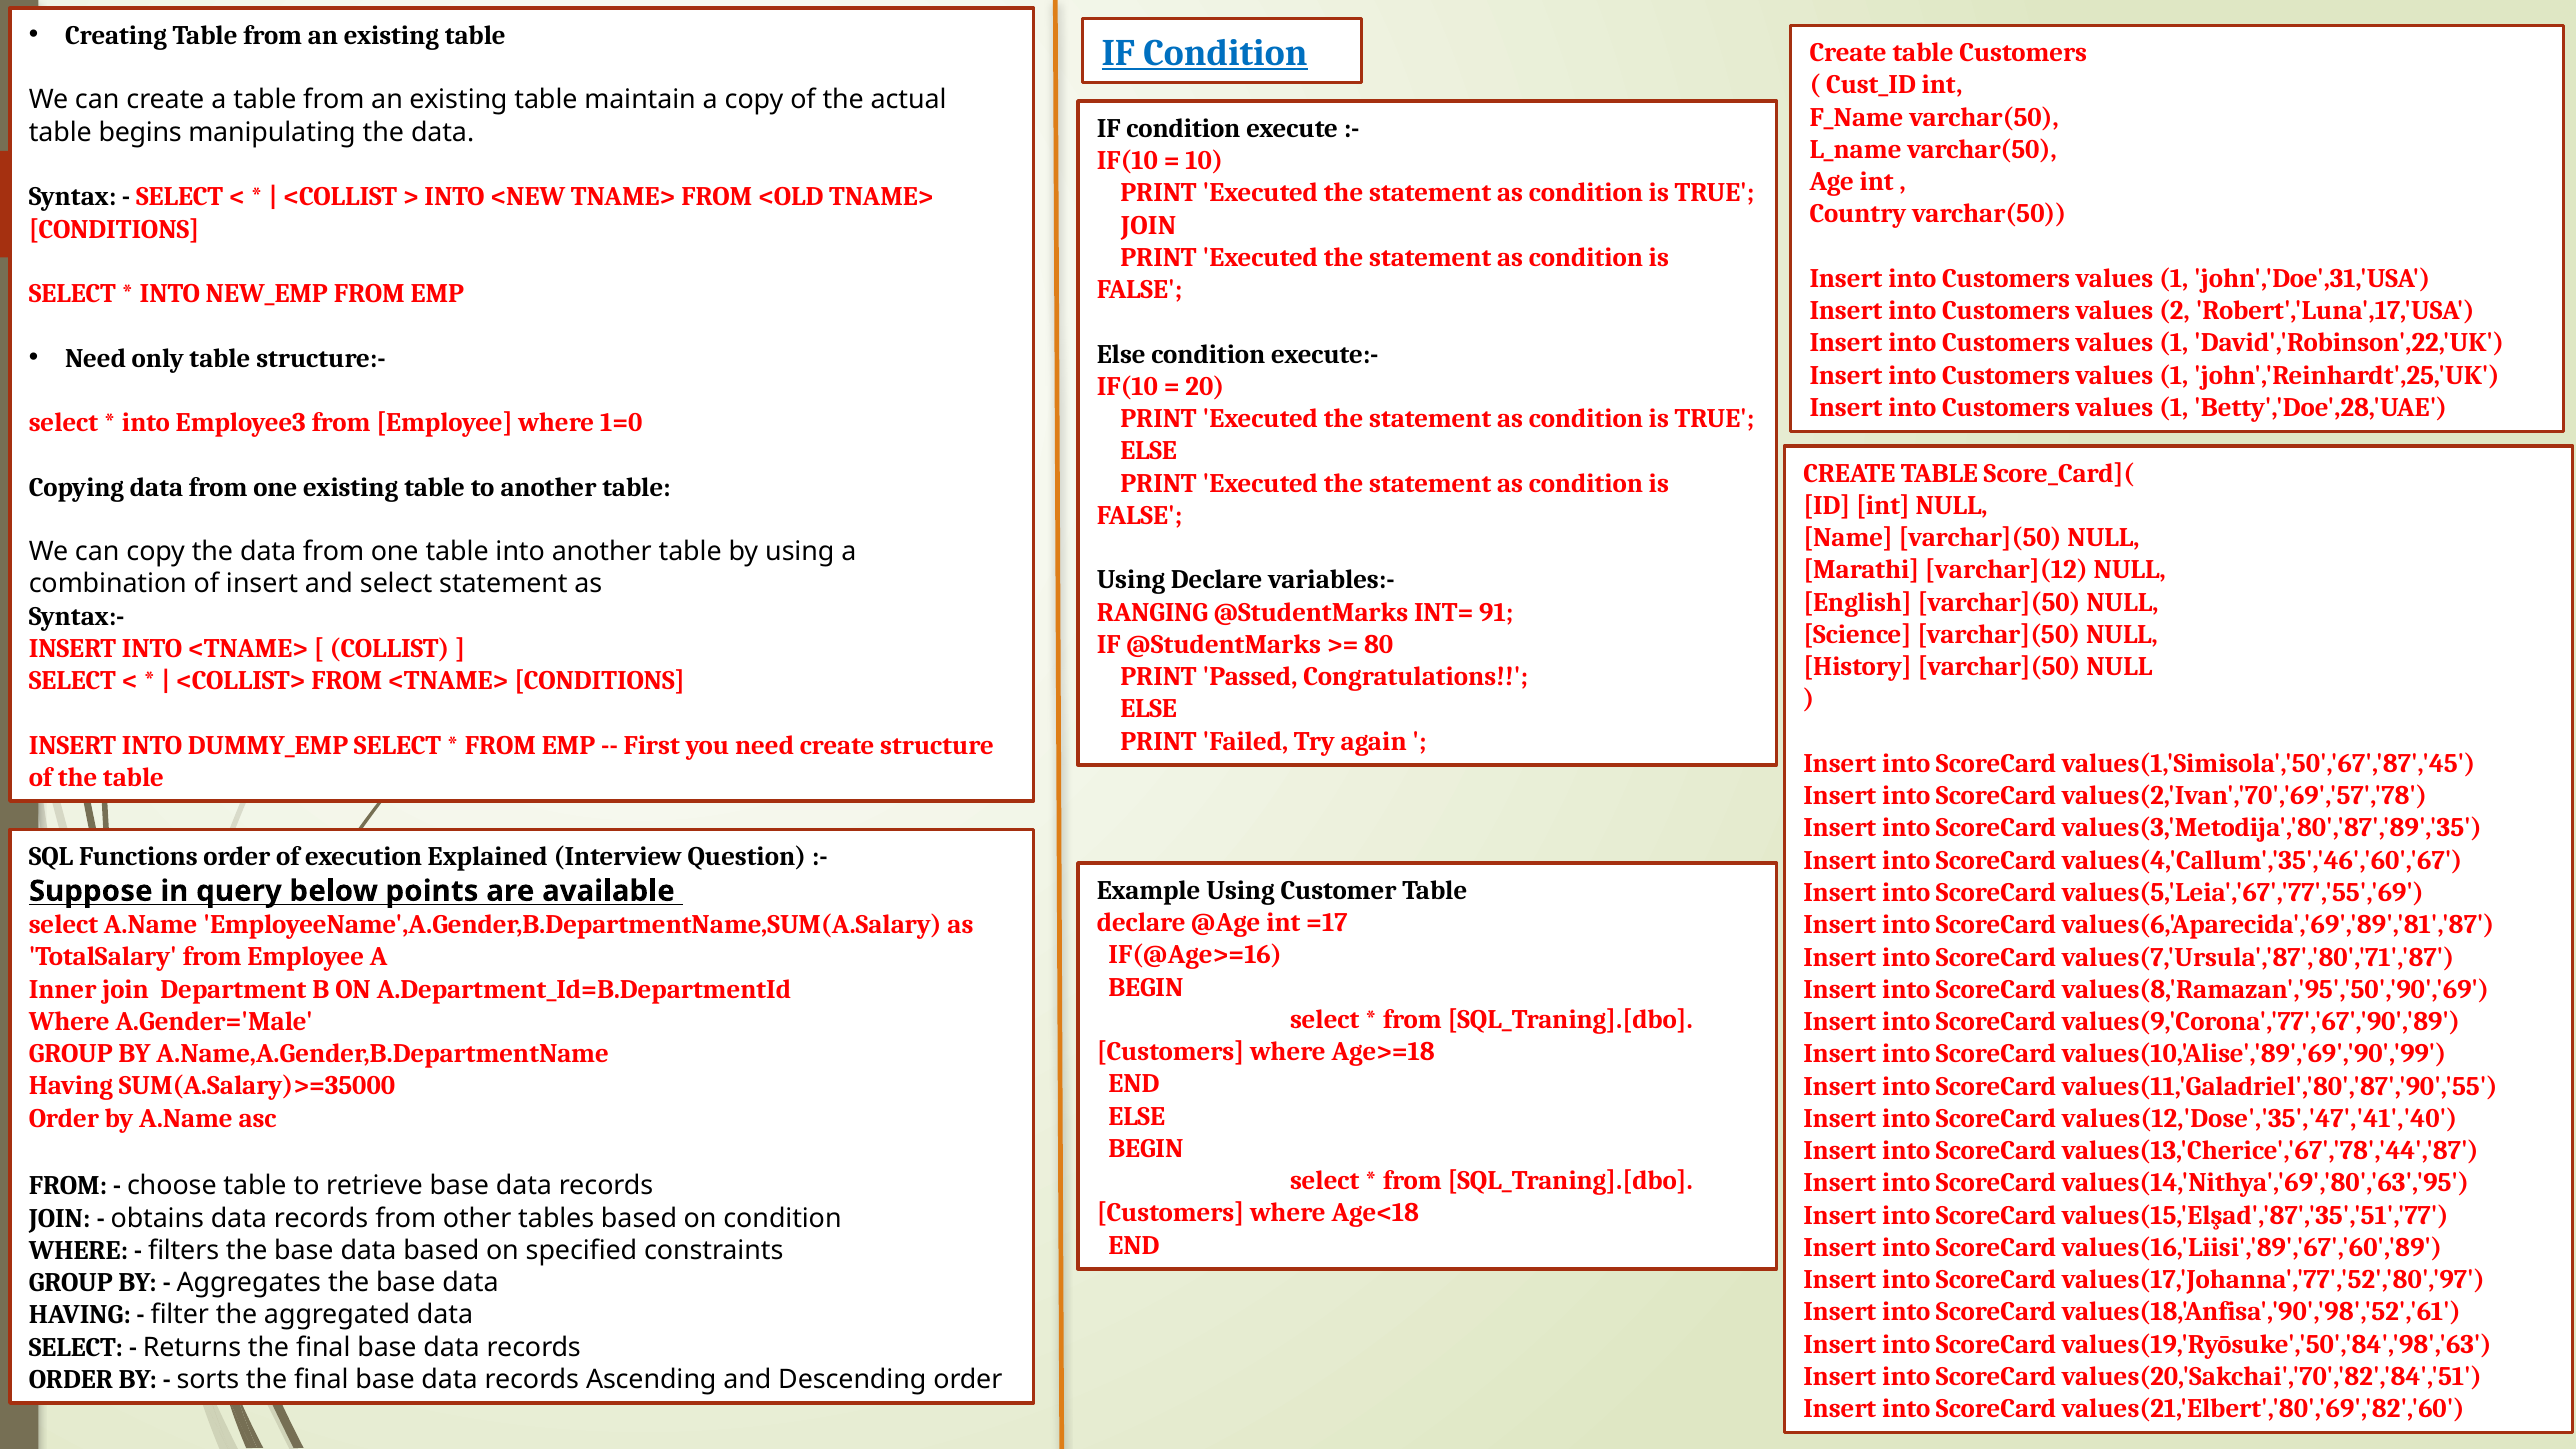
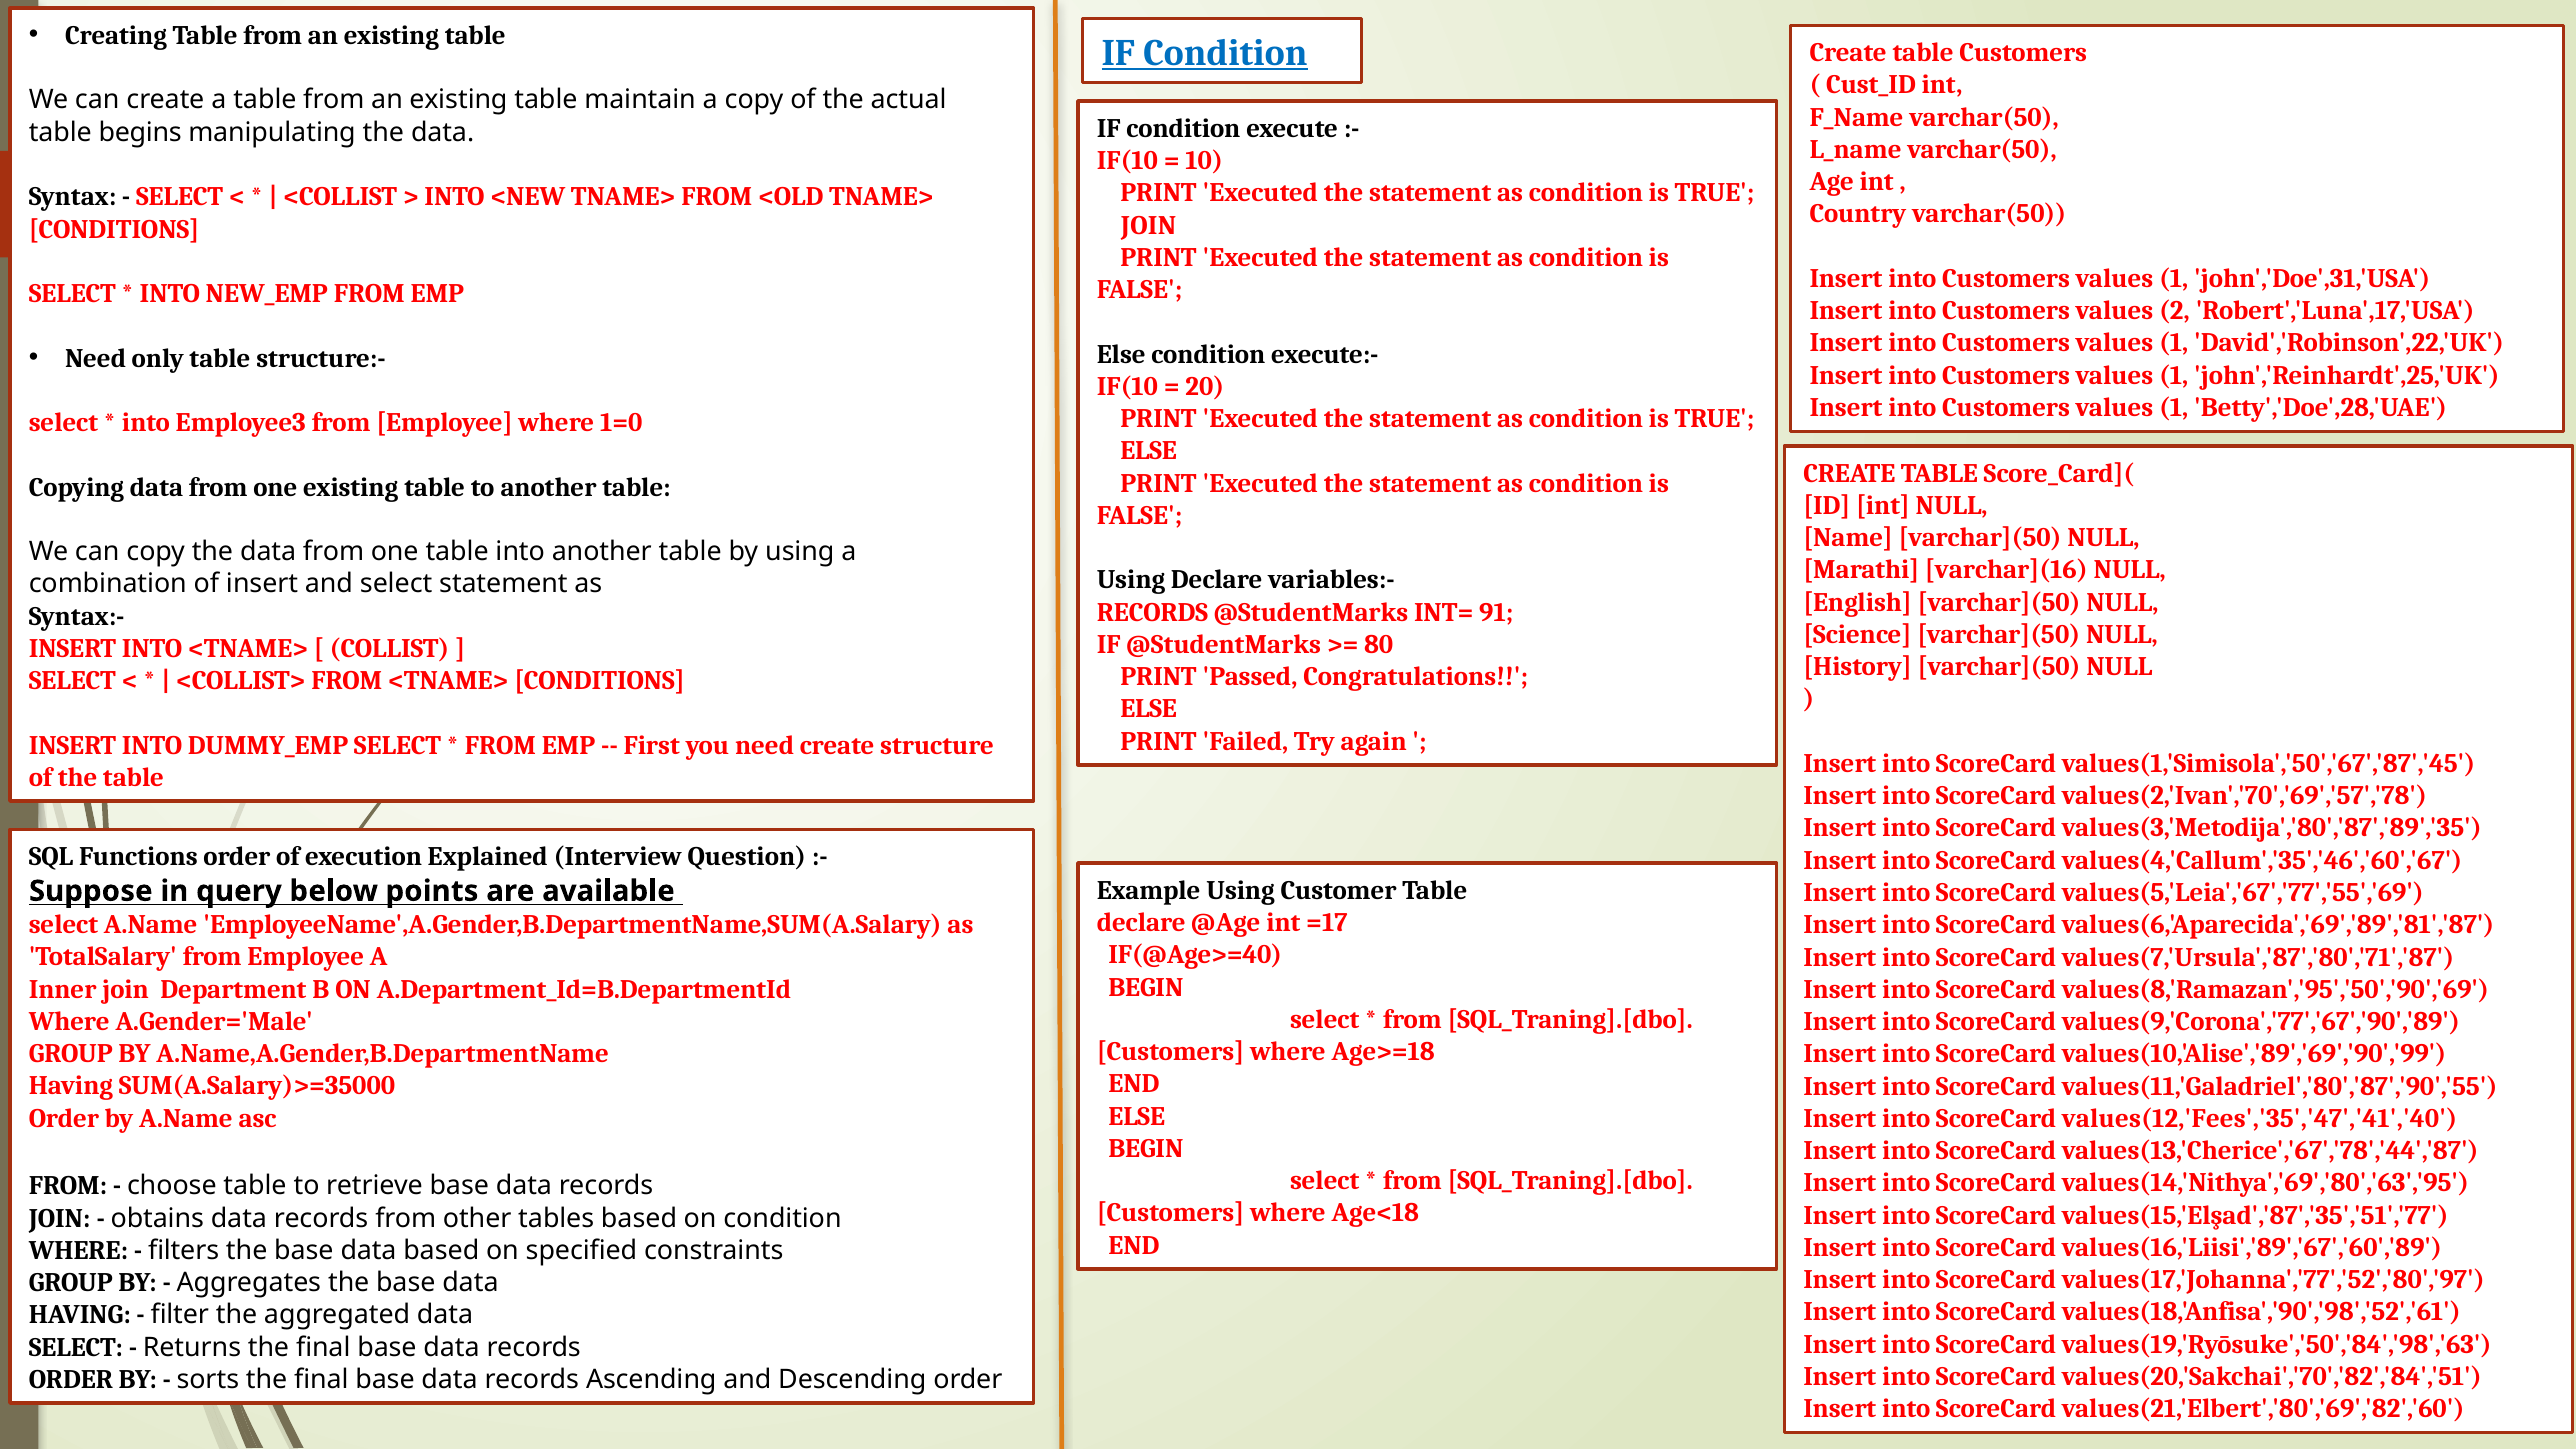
varchar](12: varchar](12 -> varchar](16 (2006, 570)
RANGING: RANGING -> RECORDS (1152, 612)
IF(@Age>=16: IF(@Age>=16 -> IF(@Age>=40 (1195, 955)
values(12,'Dose','35','47','41','40: values(12,'Dose','35','47','41','40 -> values(12,'Fees','35','47','41','40 (2260, 1118)
